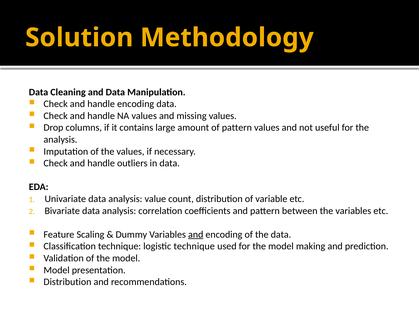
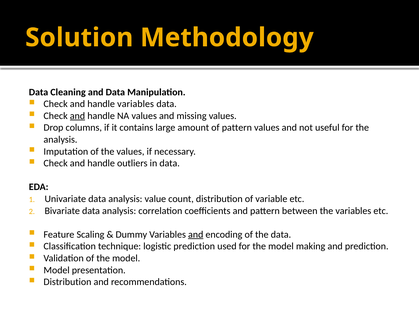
handle encoding: encoding -> variables (136, 104)
and underline: none -> present (77, 116)
logistic technique: technique -> prediction (194, 247)
